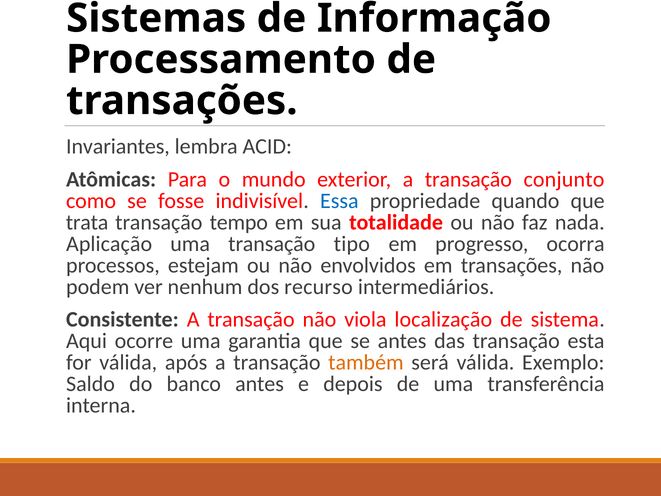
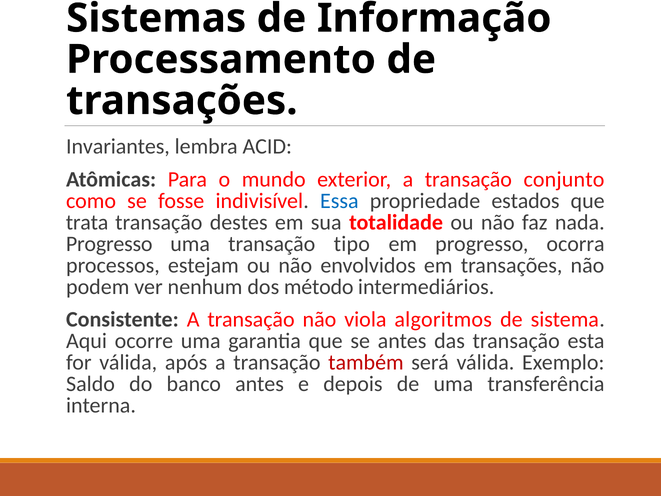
quando: quando -> estados (526, 201)
tempo: tempo -> destes (239, 222)
Aplicação: Aplicação -> Progresso (109, 244)
recurso: recurso -> método (319, 287)
localização: localização -> algoritmos (443, 320)
também colour: orange -> red (366, 362)
